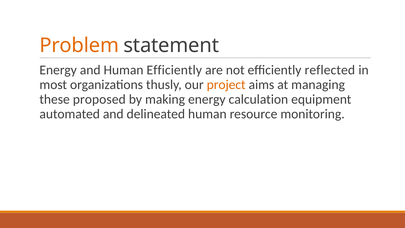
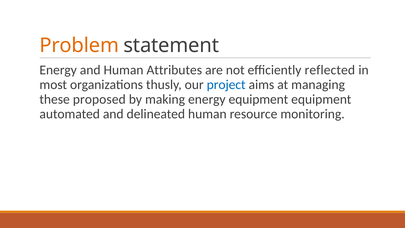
Human Efficiently: Efficiently -> Attributes (174, 70)
project colour: orange -> blue (226, 85)
energy calculation: calculation -> equipment (258, 99)
